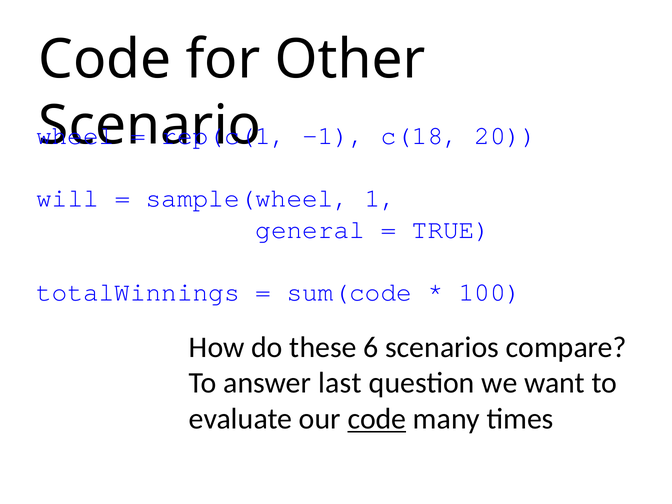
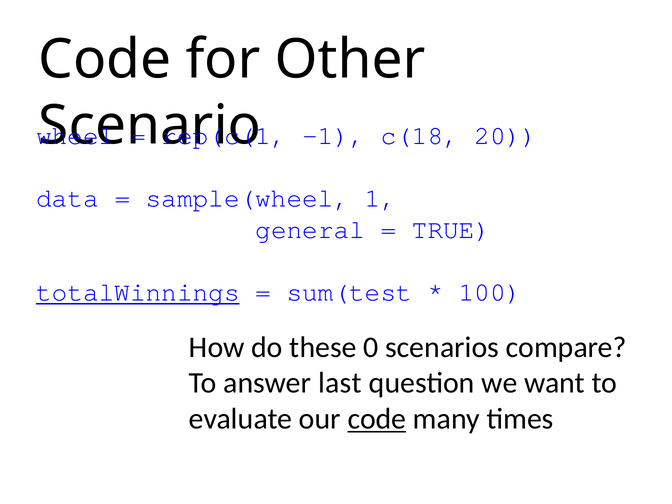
will: will -> data (68, 198)
totalWinnings underline: none -> present (138, 292)
sum(code: sum(code -> sum(test (349, 292)
6: 6 -> 0 (371, 347)
